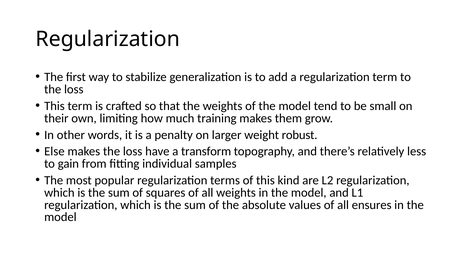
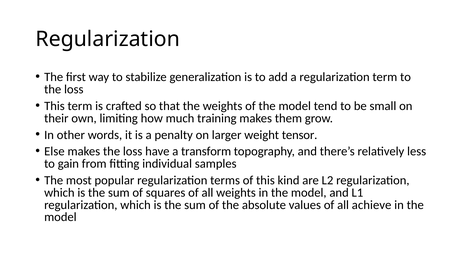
robust: robust -> tensor (300, 135)
ensures: ensures -> achieve (372, 205)
